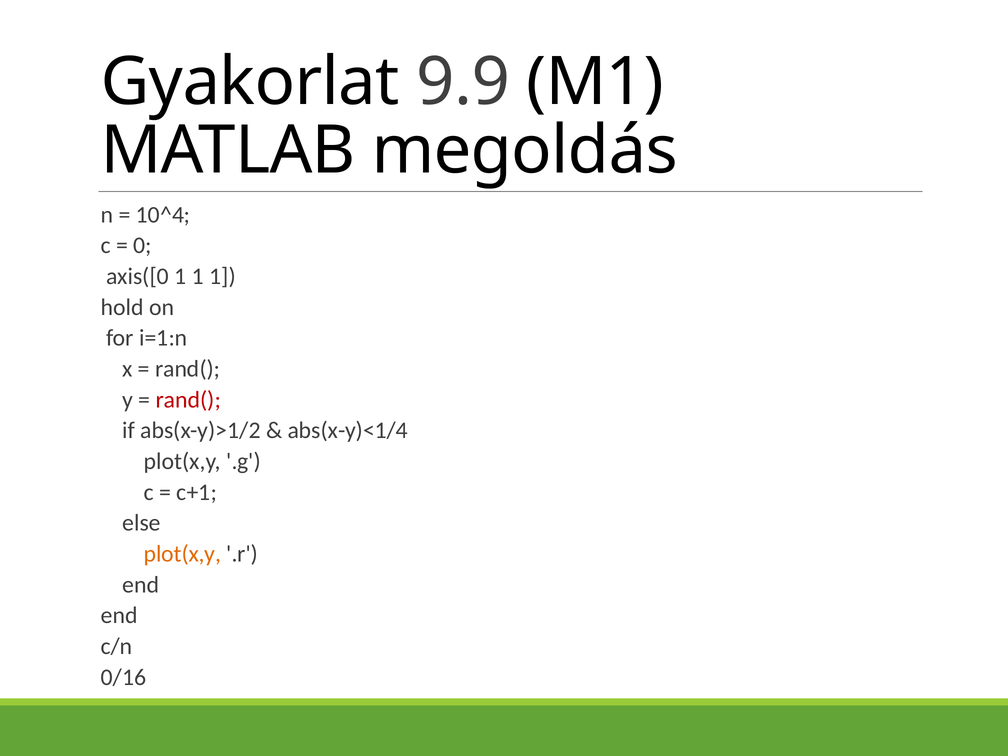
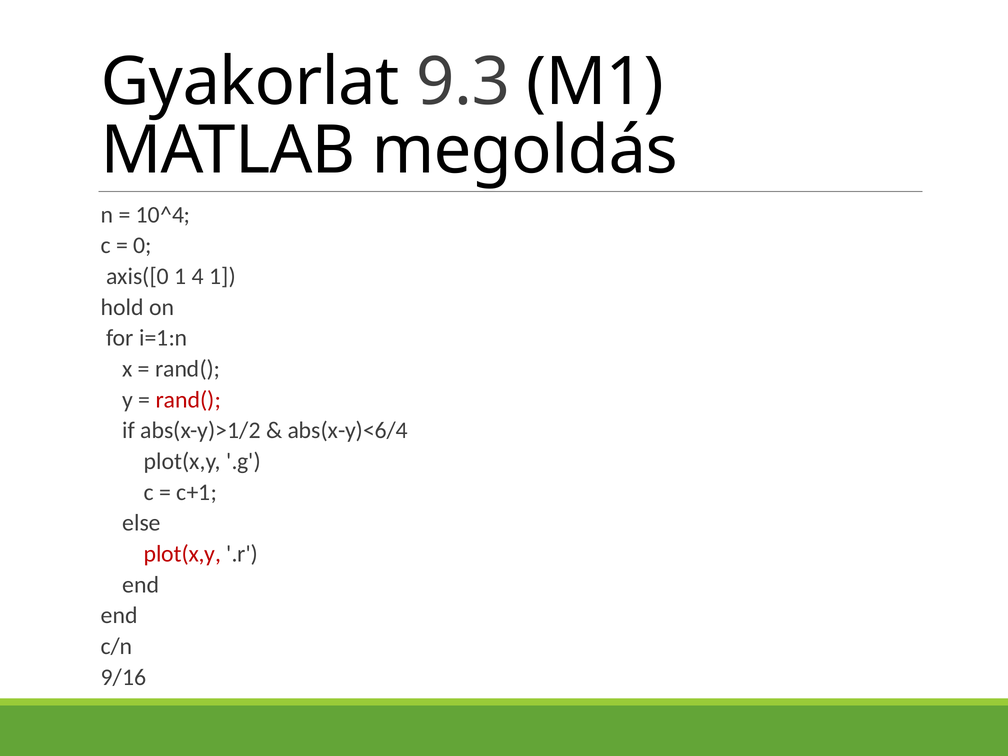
9.9: 9.9 -> 9.3 (463, 82)
axis([0 1 1: 1 -> 4 (198, 276)
abs(x-y)<1/4: abs(x-y)<1/4 -> abs(x-y)<6/4 (348, 431)
plot(x,y colour: orange -> red (182, 554)
0/16: 0/16 -> 9/16 (123, 677)
